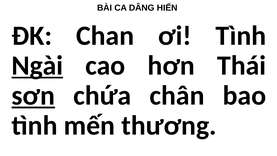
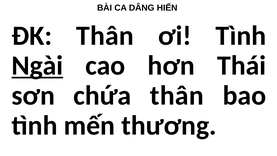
ĐK Chan: Chan -> Thân (105, 36)
sơn underline: present -> none (33, 95)
chứa chân: chân -> thân (177, 95)
